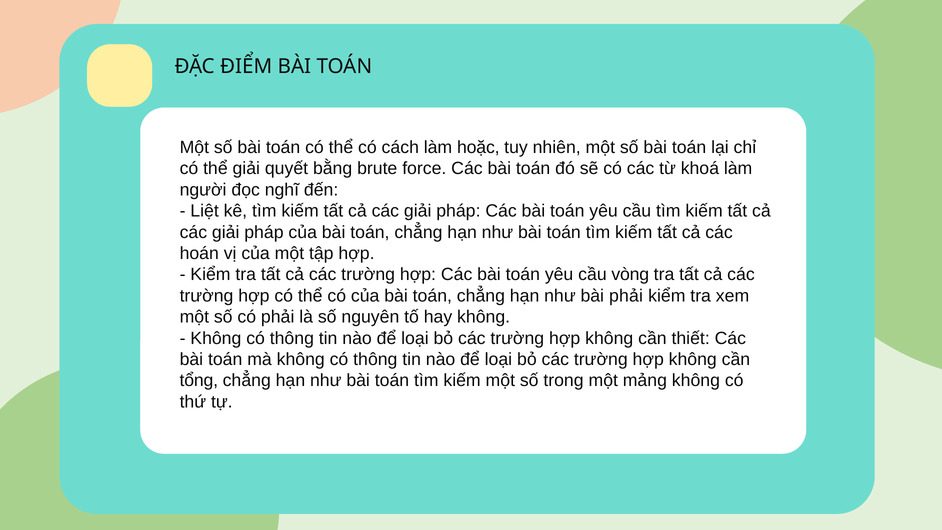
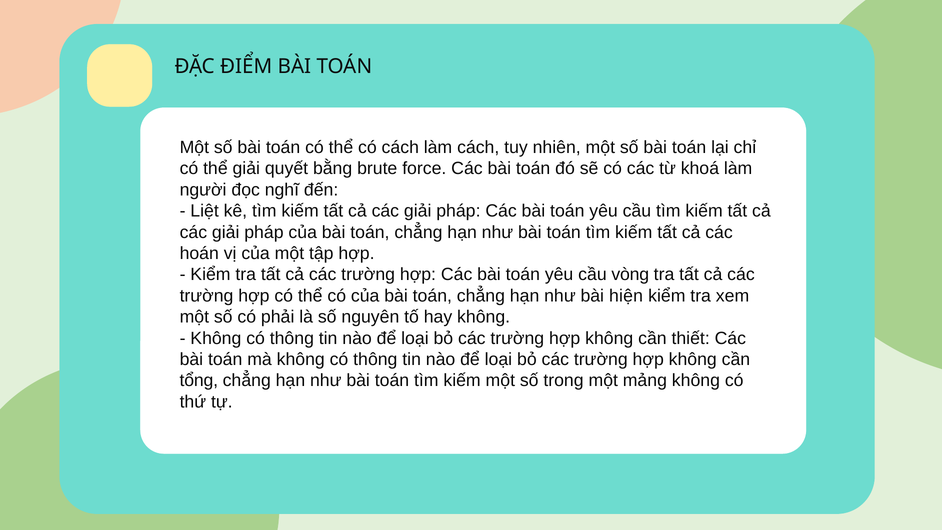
làm hoặc: hoặc -> cách (478, 147)
bài phải: phải -> hiện (626, 296)
